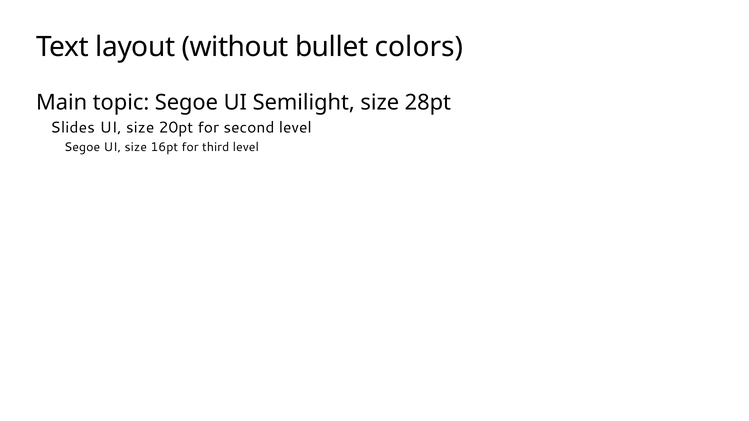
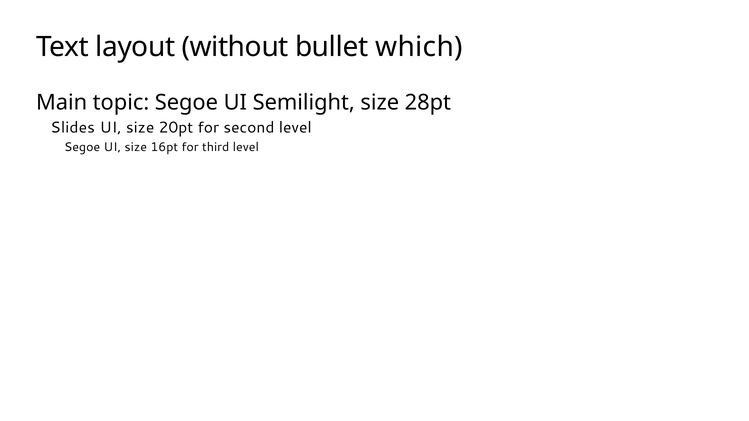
colors: colors -> which (419, 47)
